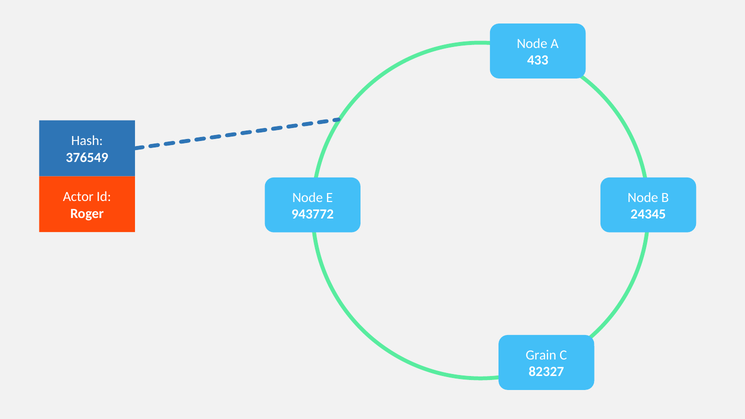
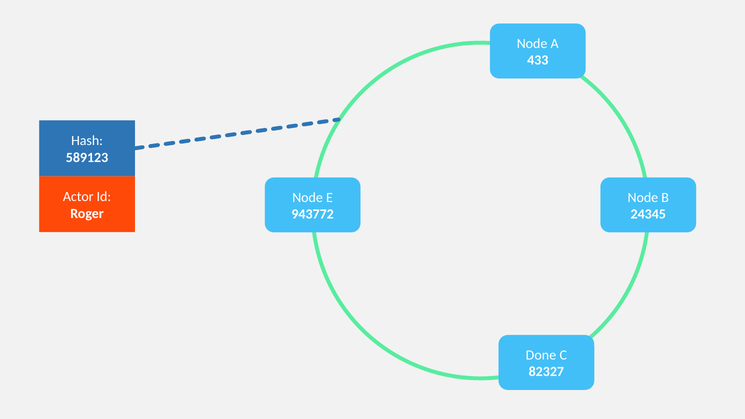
376549: 376549 -> 589123 (87, 158)
Grain: Grain -> Done (541, 355)
